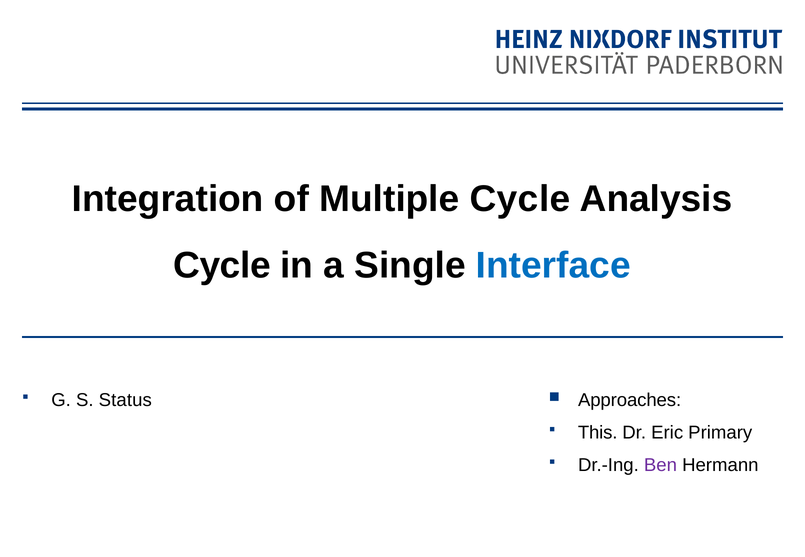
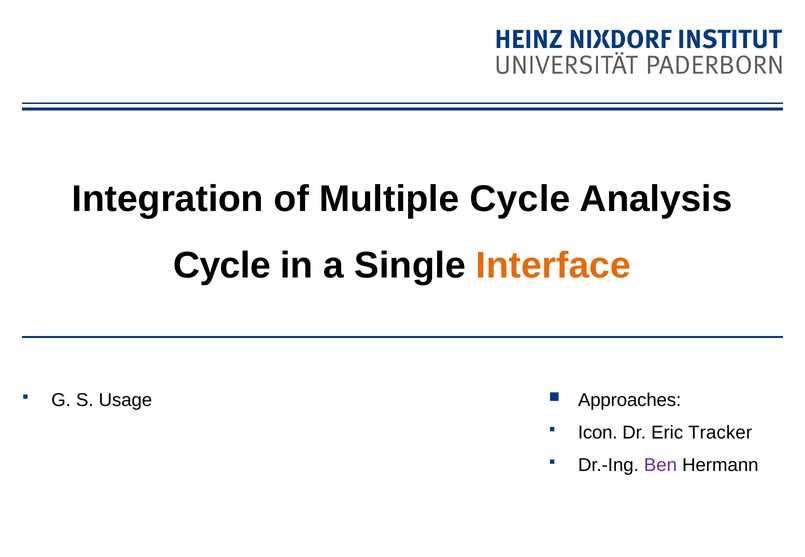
Interface colour: blue -> orange (553, 266)
Status: Status -> Usage (125, 400)
This: This -> Icon (598, 433)
Primary: Primary -> Tracker (720, 433)
